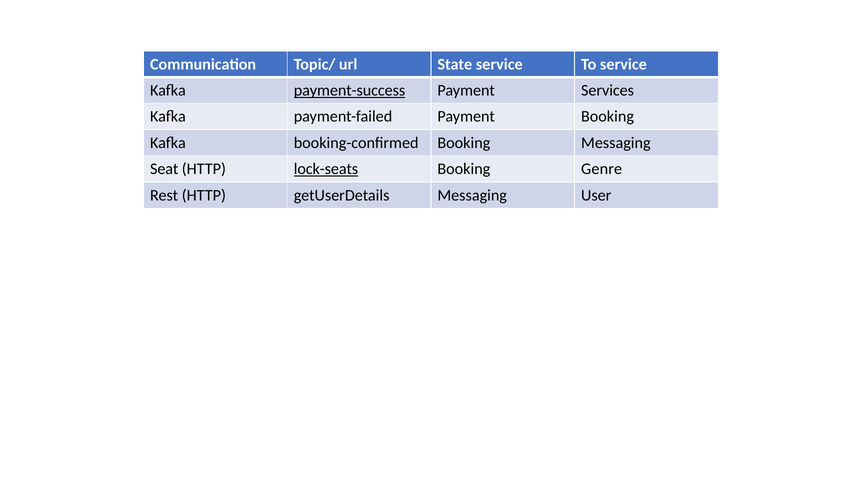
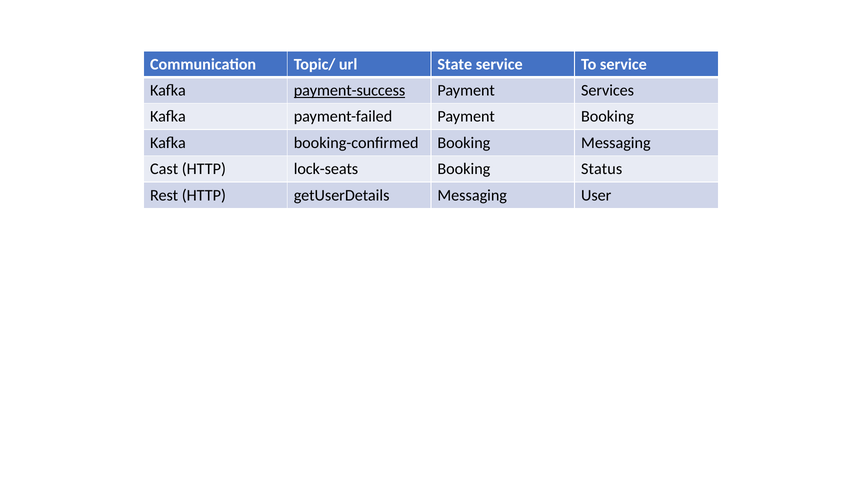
Seat: Seat -> Cast (164, 169)
lock-seats underline: present -> none (326, 169)
Genre: Genre -> Status (602, 169)
